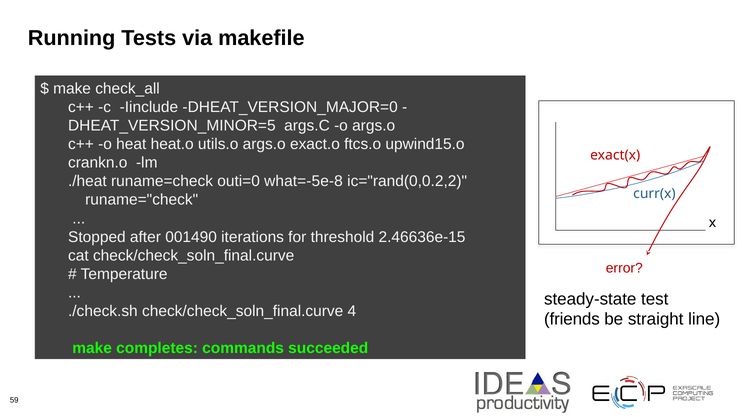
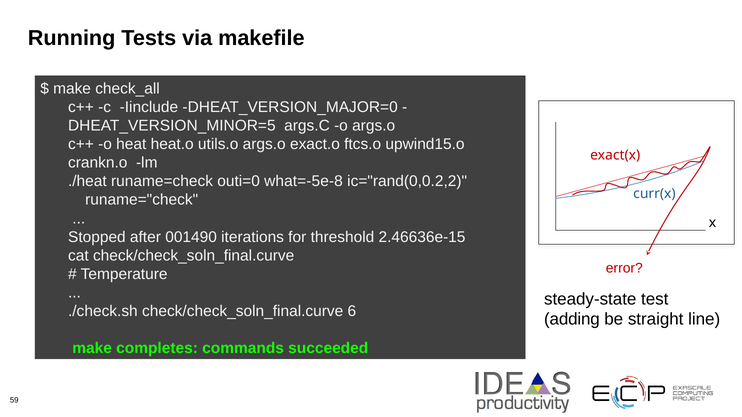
4: 4 -> 6 (352, 311)
friends: friends -> adding (572, 320)
